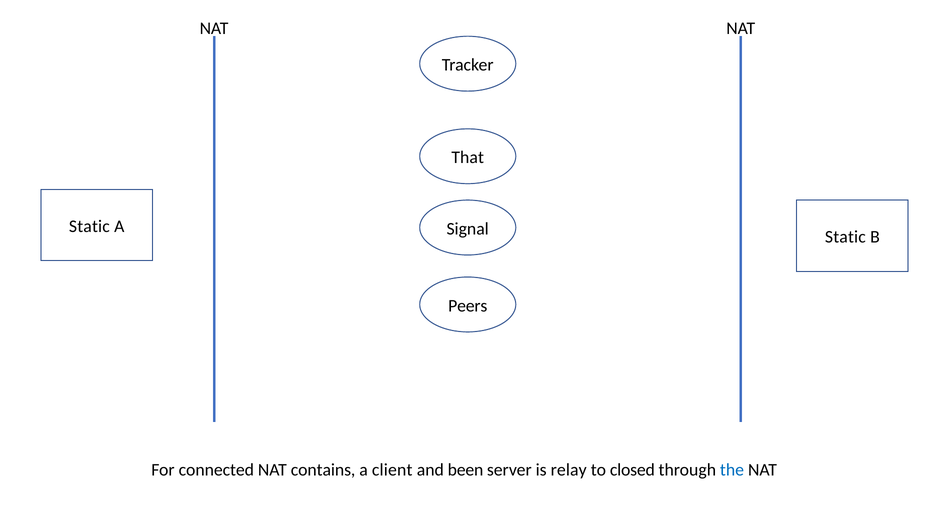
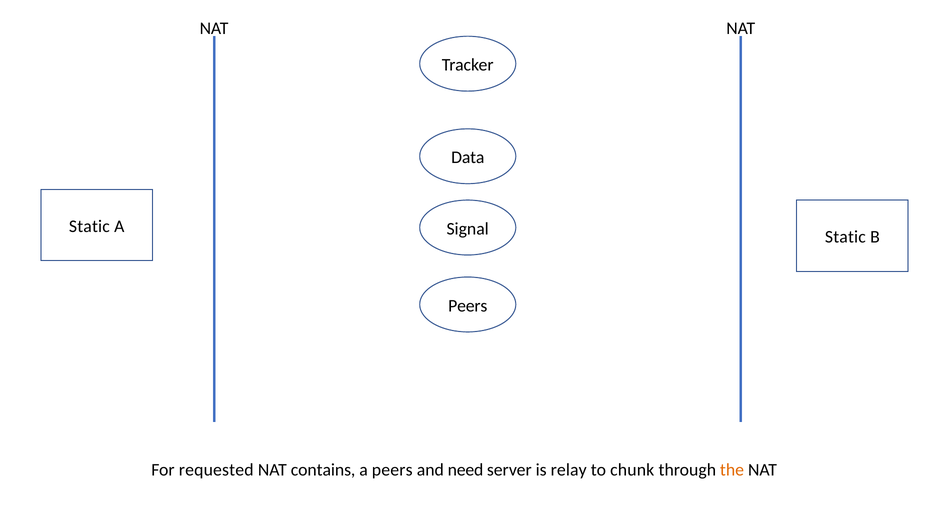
That: That -> Data (468, 157)
connected: connected -> requested (216, 470)
a client: client -> peers (392, 470)
been: been -> need (465, 470)
closed: closed -> chunk (632, 470)
the colour: blue -> orange (732, 470)
